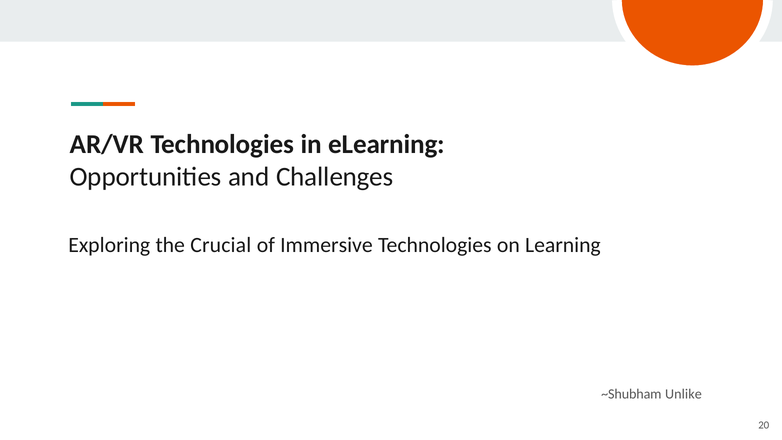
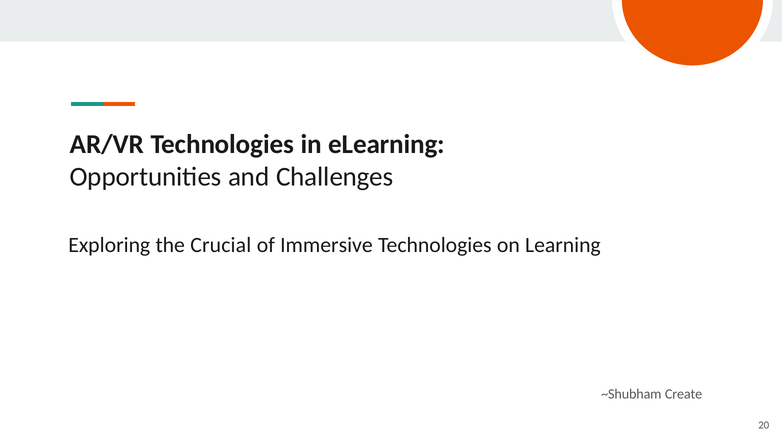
Unlike: Unlike -> Create (684, 394)
